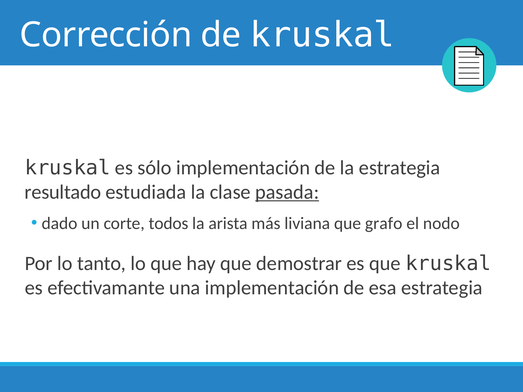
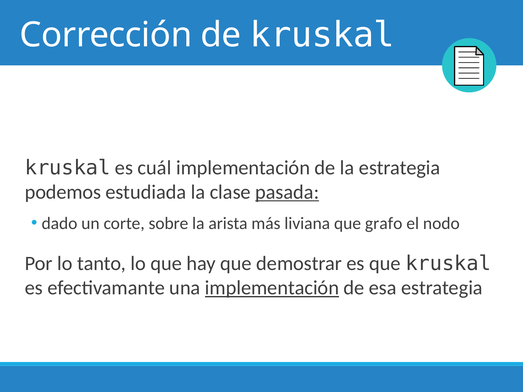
sólo: sólo -> cuál (154, 168)
resultado: resultado -> podemos (63, 192)
todos: todos -> sobre (168, 223)
implementación underline: none -> present (272, 288)
